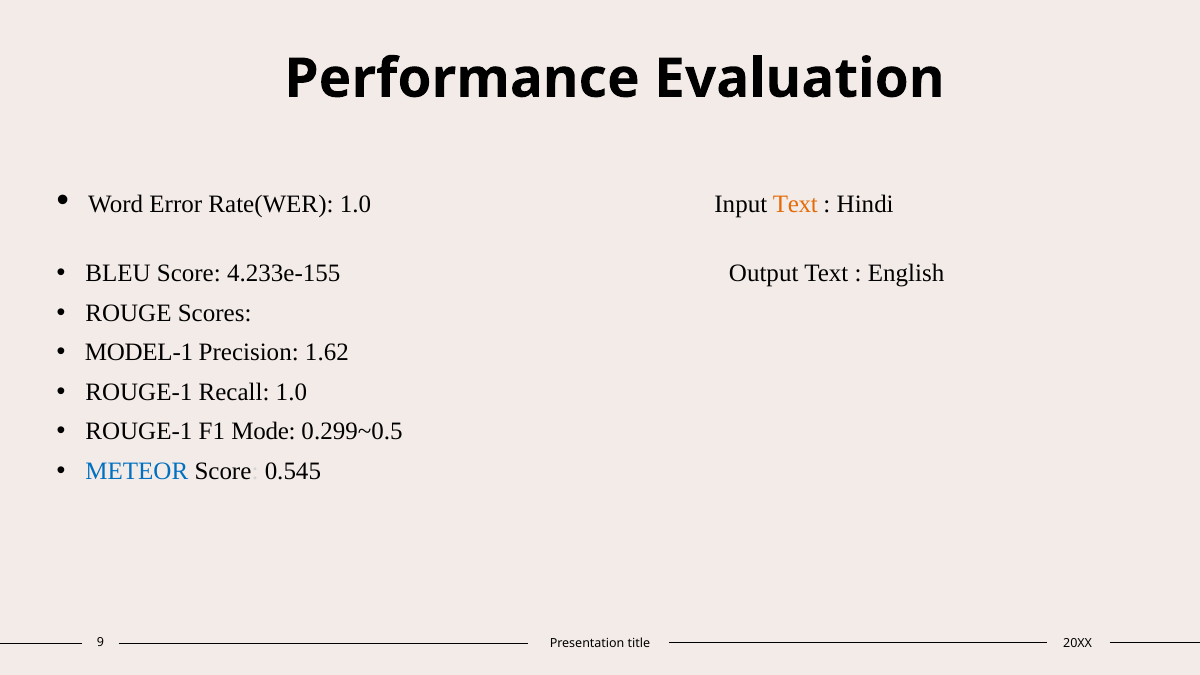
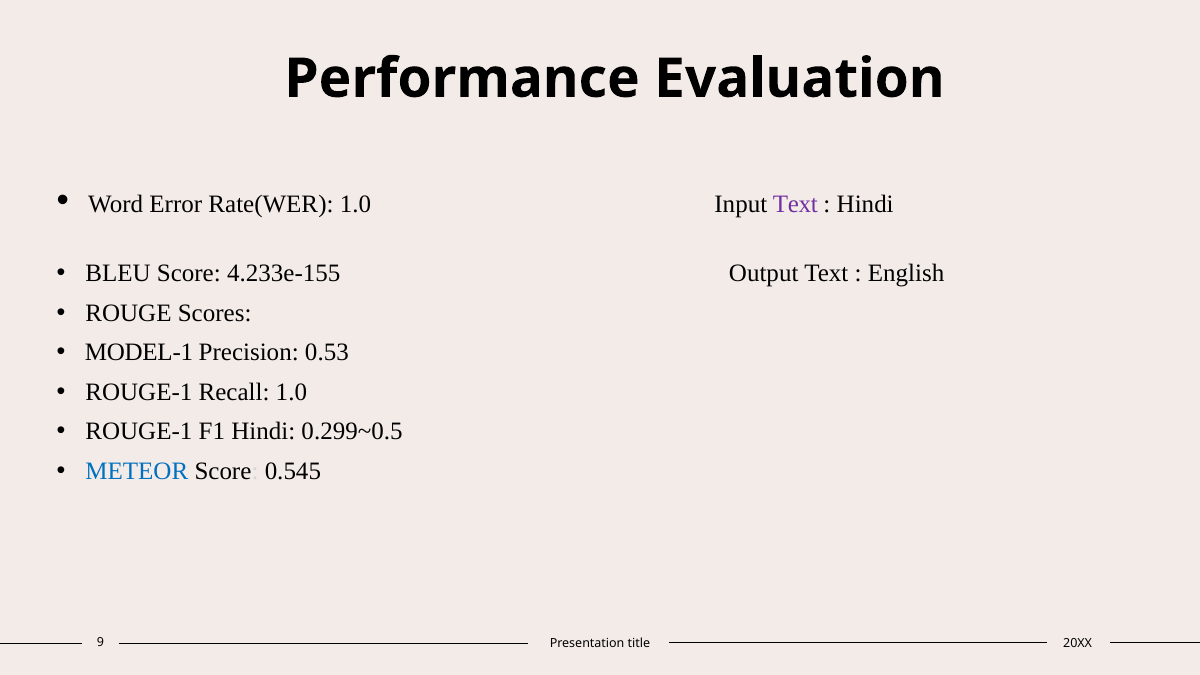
Text colour: orange -> purple (795, 205)
1.62: 1.62 -> 0.53 (327, 352)
F1 Mode: Mode -> Hindi (263, 431)
